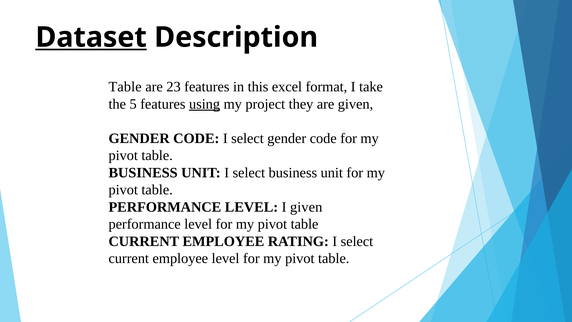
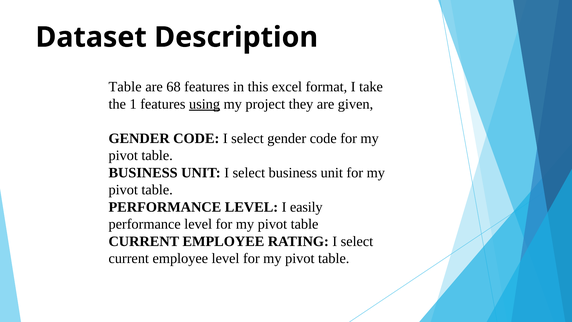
Dataset underline: present -> none (91, 37)
23: 23 -> 68 (174, 87)
5: 5 -> 1 (133, 104)
I given: given -> easily (306, 207)
